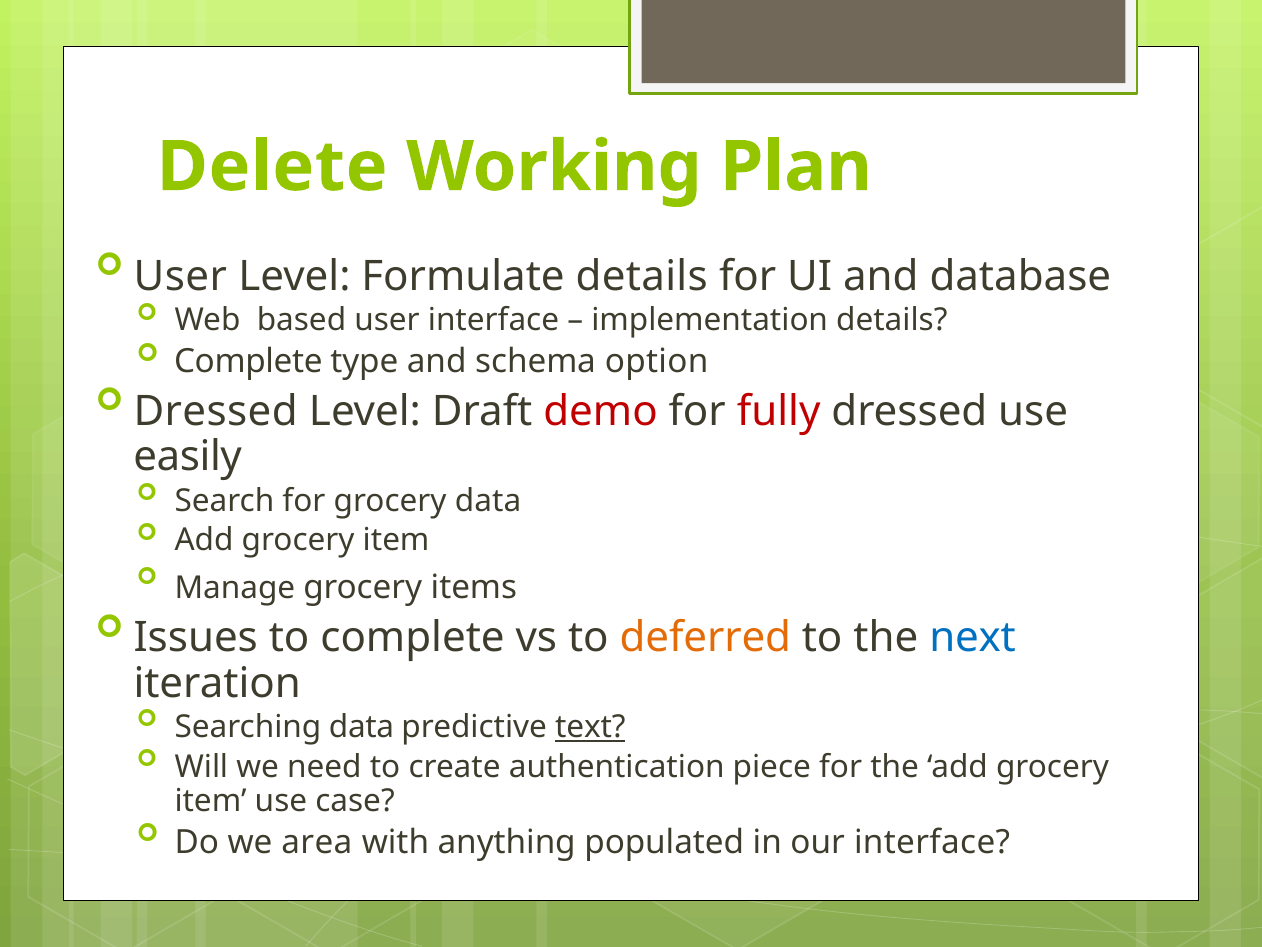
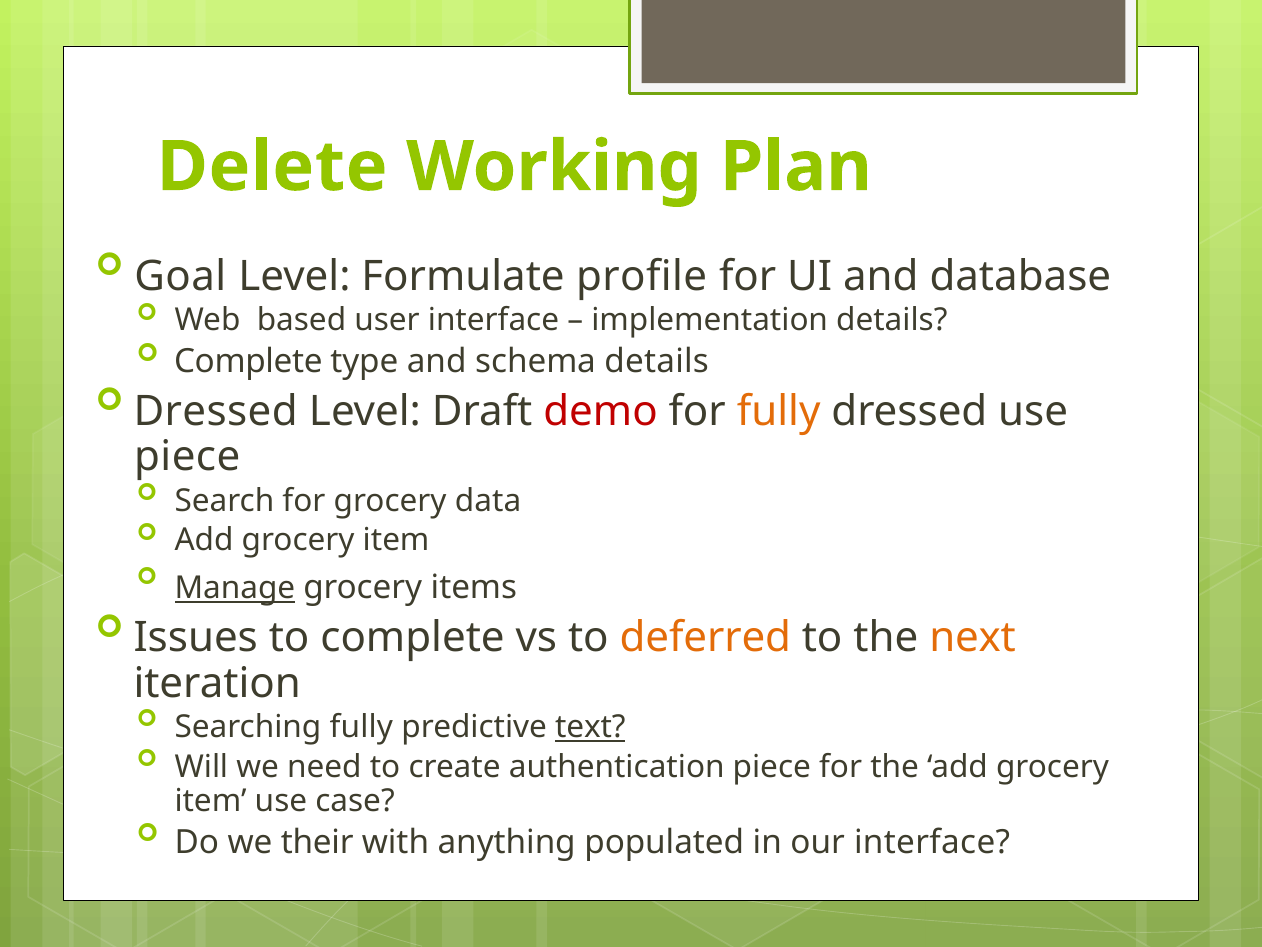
User: User -> Goal (180, 276)
Formulate details: details -> profile (642, 276)
schema option: option -> details (657, 362)
fully colour: red -> orange (779, 411)
easily: easily -> piece (187, 456)
Manage underline: none -> present (235, 588)
next colour: blue -> orange (972, 637)
Searching data: data -> fully (361, 727)
area: area -> their (317, 842)
